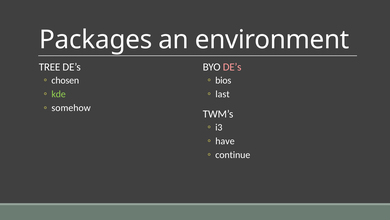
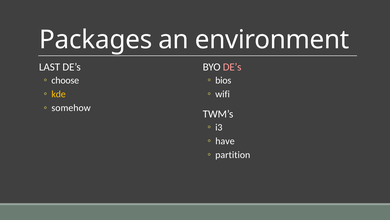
TREE: TREE -> LAST (50, 67)
chosen: chosen -> choose (65, 80)
kde colour: light green -> yellow (59, 94)
last: last -> wifi (223, 94)
continue: continue -> partition (233, 155)
